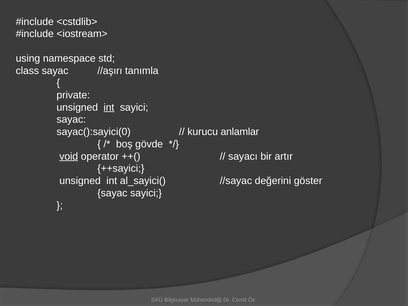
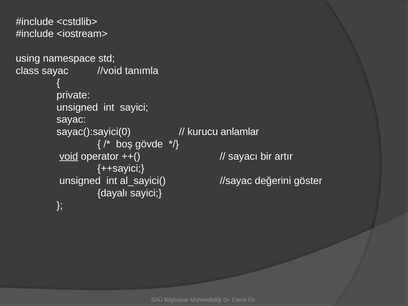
//aşırı: //aşırı -> //void (110, 71)
int underline: present -> none (109, 107)
sayac: sayac -> dayalı (112, 193)
